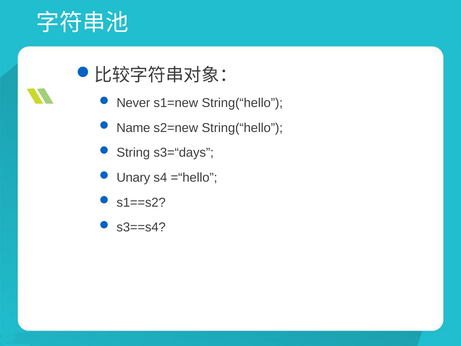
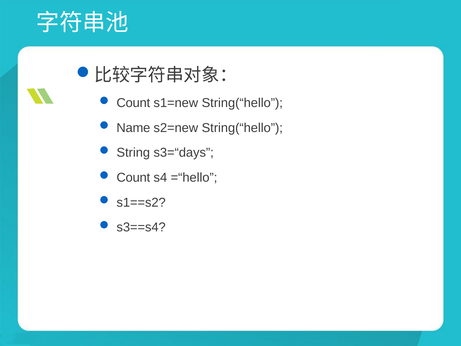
Never: Never -> Count (133, 103)
Unary: Unary -> Count (133, 177)
